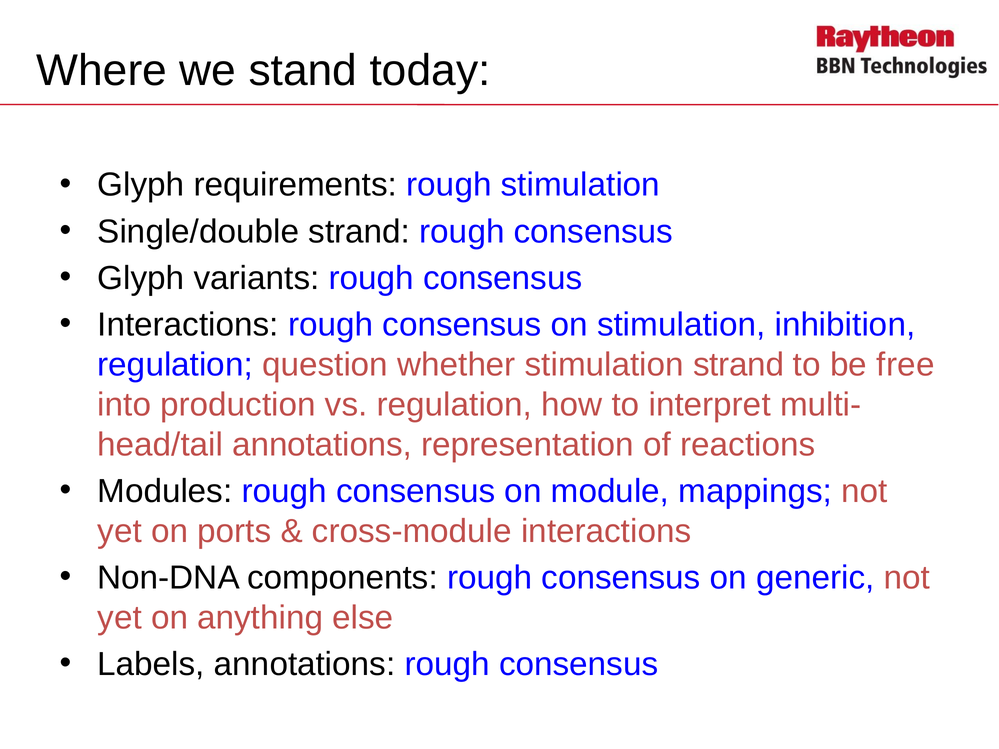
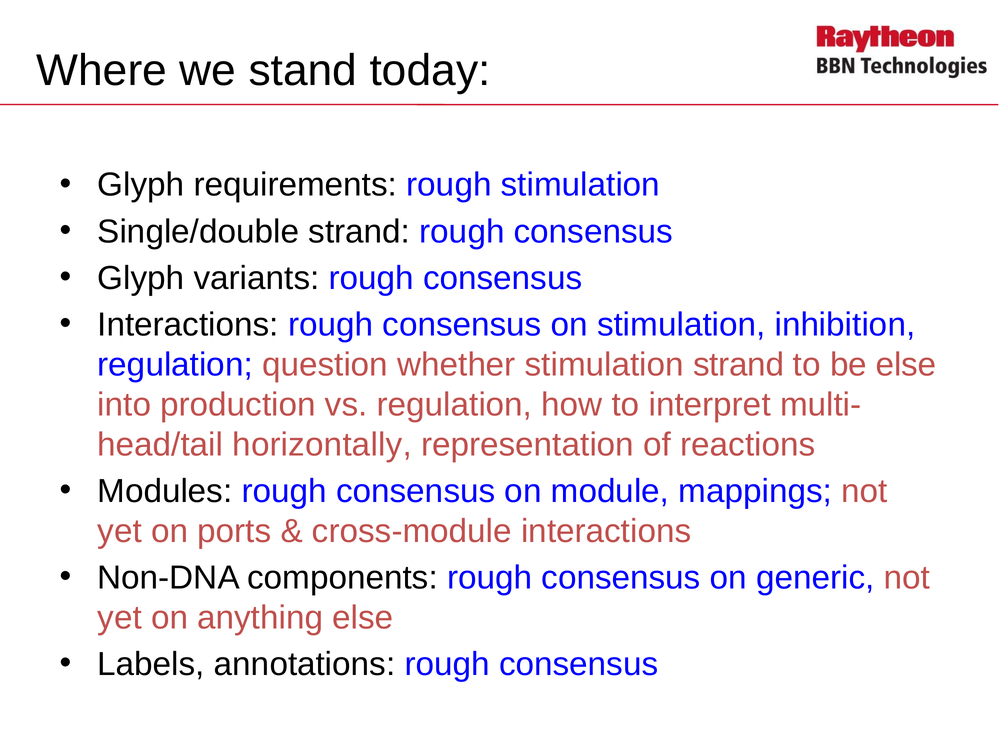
be free: free -> else (906, 365)
annotations: annotations -> horizontally (322, 445)
